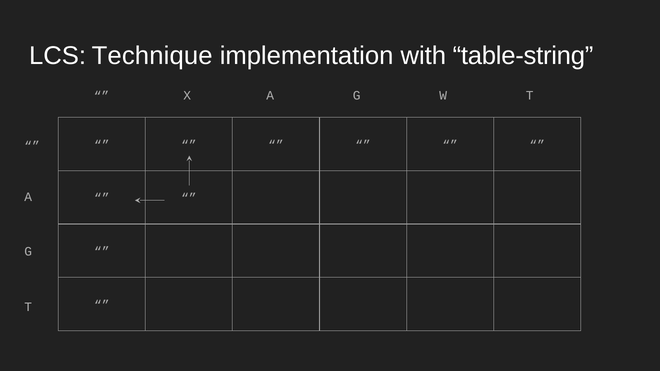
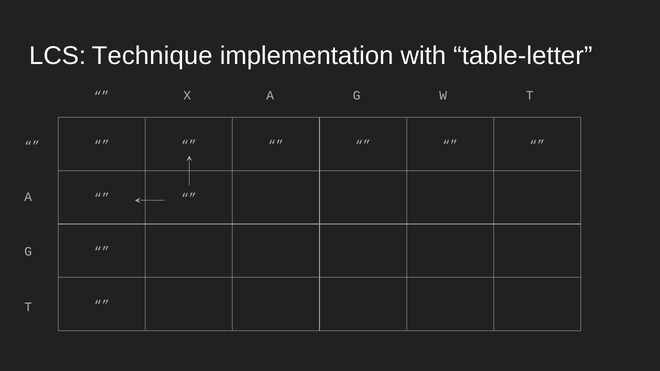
table-string: table-string -> table-letter (523, 56)
